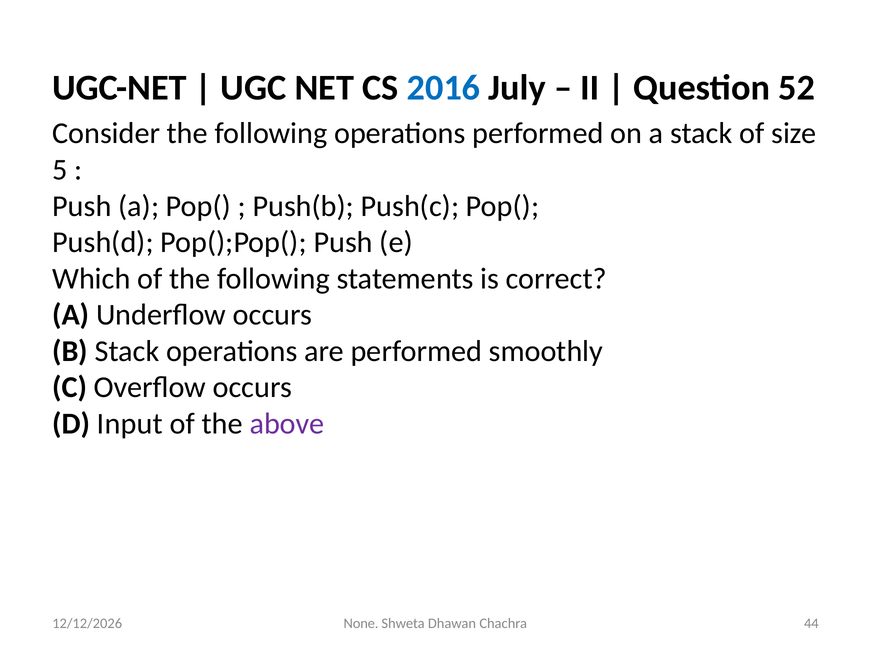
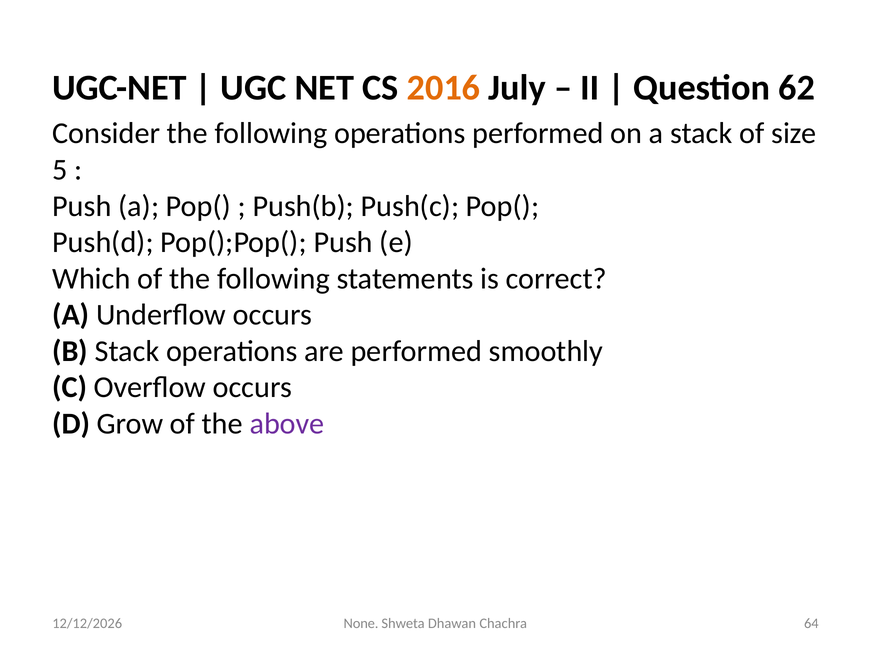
2016 colour: blue -> orange (444, 88)
52: 52 -> 62 (797, 88)
Input: Input -> Grow (130, 424)
44: 44 -> 64 (811, 624)
